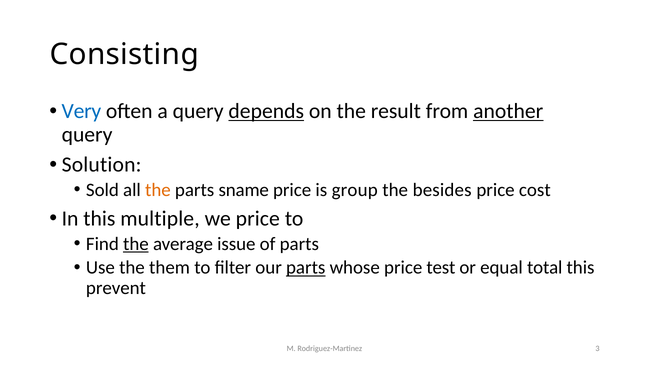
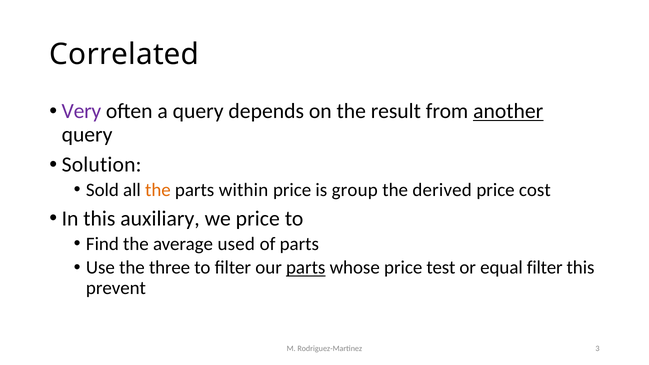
Consisting: Consisting -> Correlated (124, 55)
Very colour: blue -> purple (81, 111)
depends underline: present -> none (266, 111)
sname: sname -> within (244, 190)
besides: besides -> derived (442, 190)
multiple: multiple -> auxiliary (160, 219)
the underline: present -> none (136, 244)
issue: issue -> used (236, 244)
them: them -> three (170, 268)
equal total: total -> filter (545, 268)
